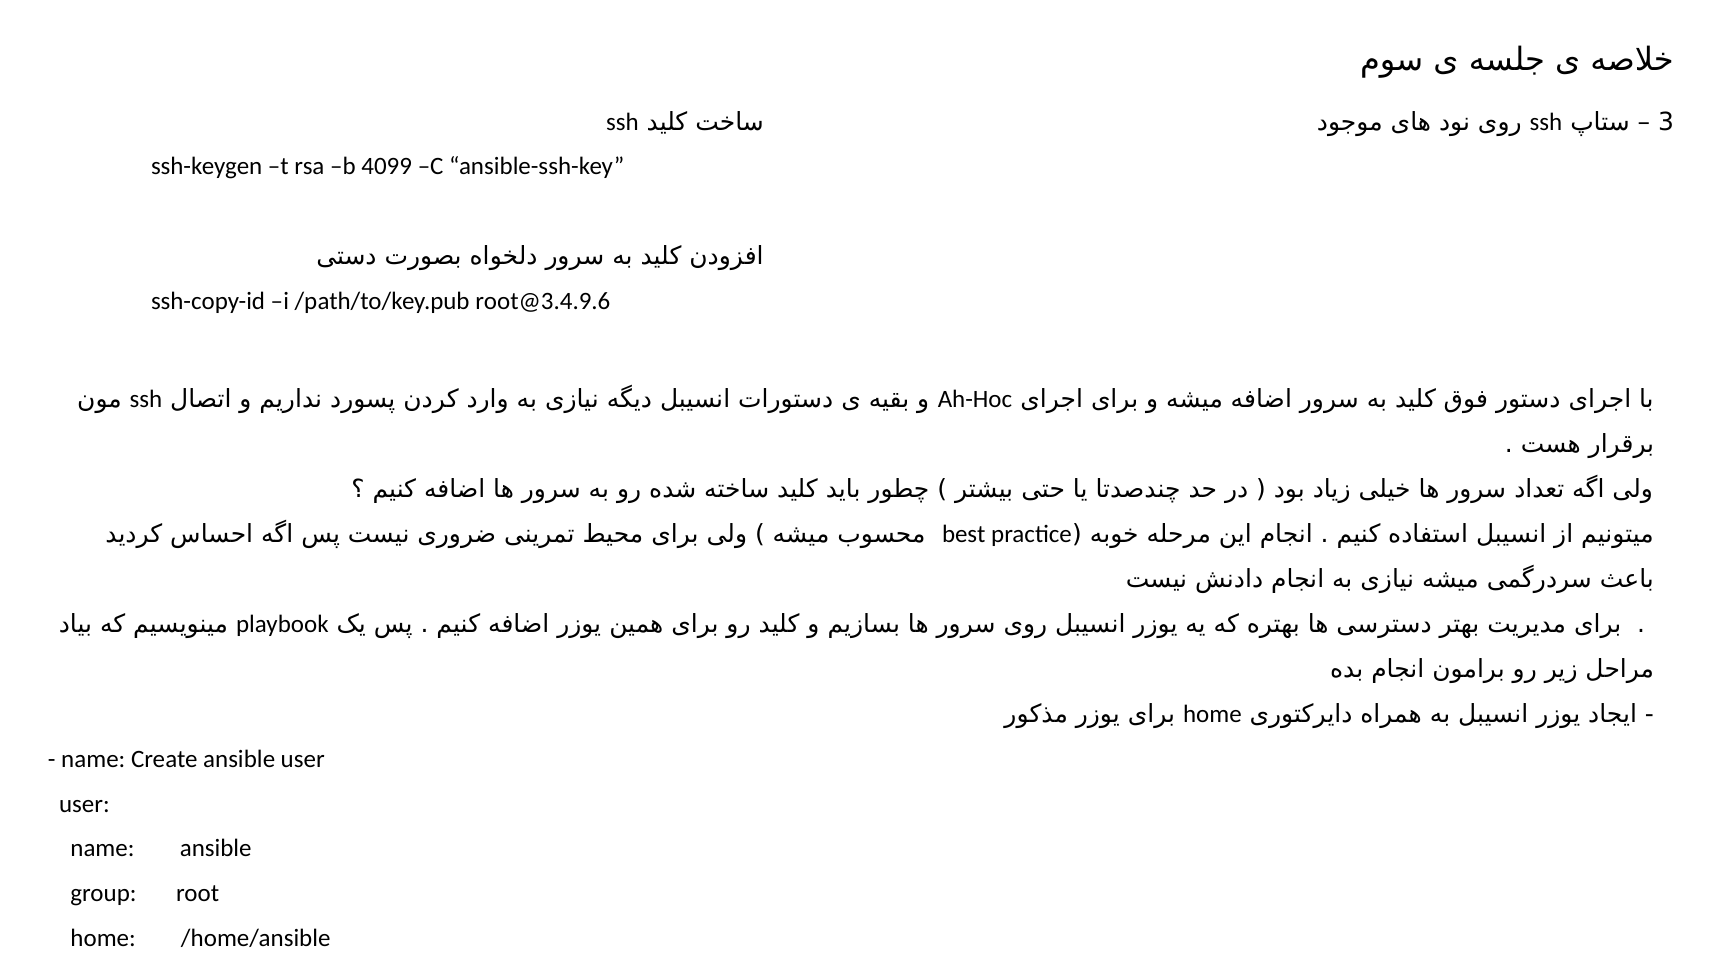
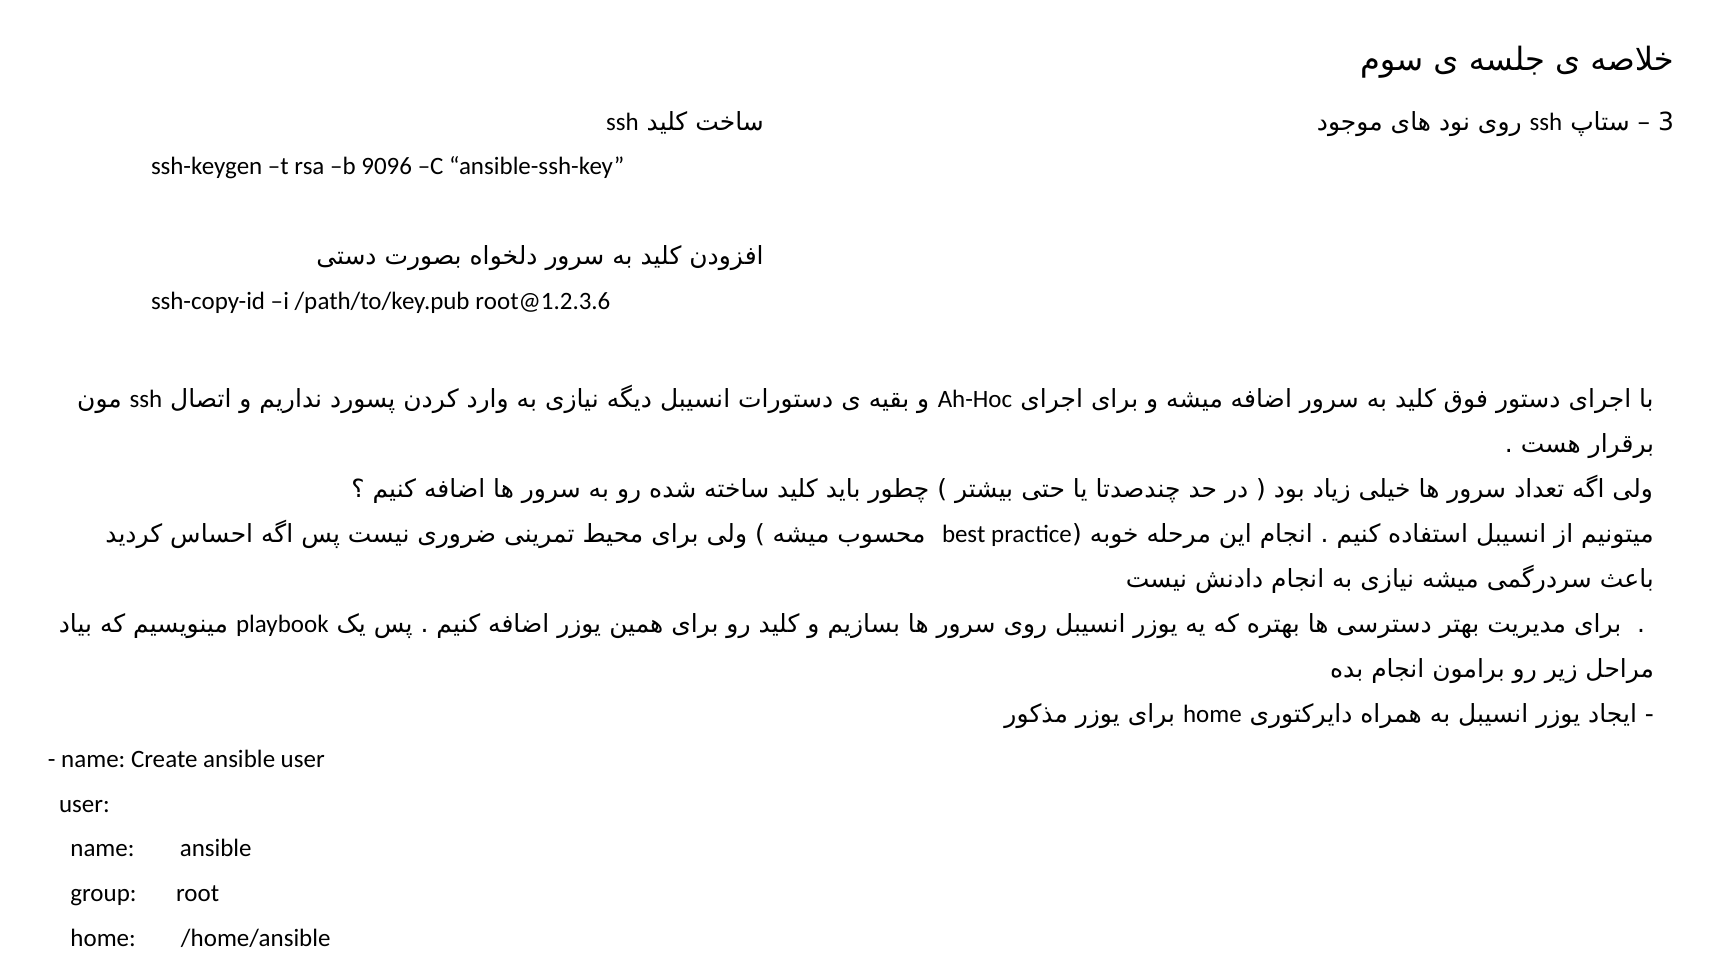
4099: 4099 -> 9096 (387, 167)
root@3.4.9.6: root@3.4.9.6 -> root@1.2.3.6 (543, 301)
